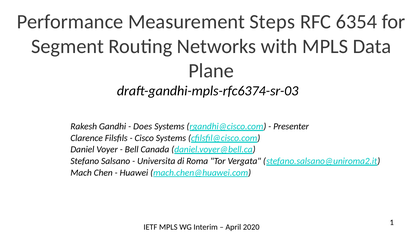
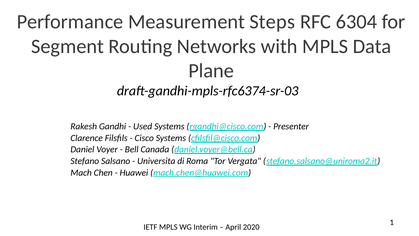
6354: 6354 -> 6304 (356, 22)
Does: Does -> Used (143, 126)
